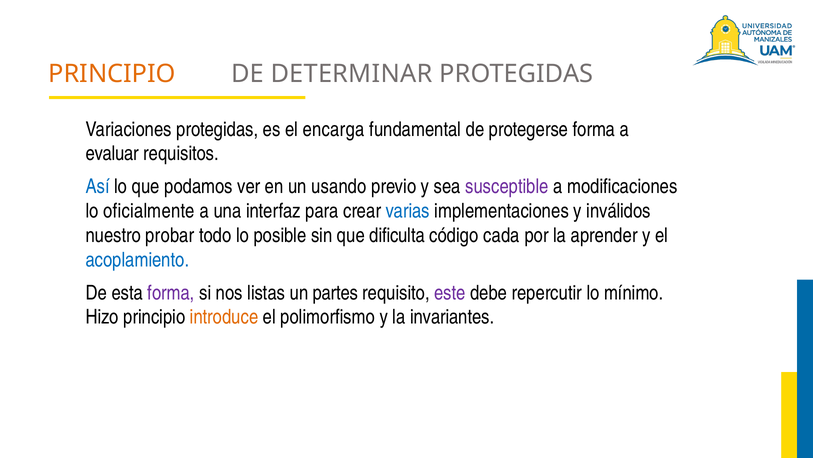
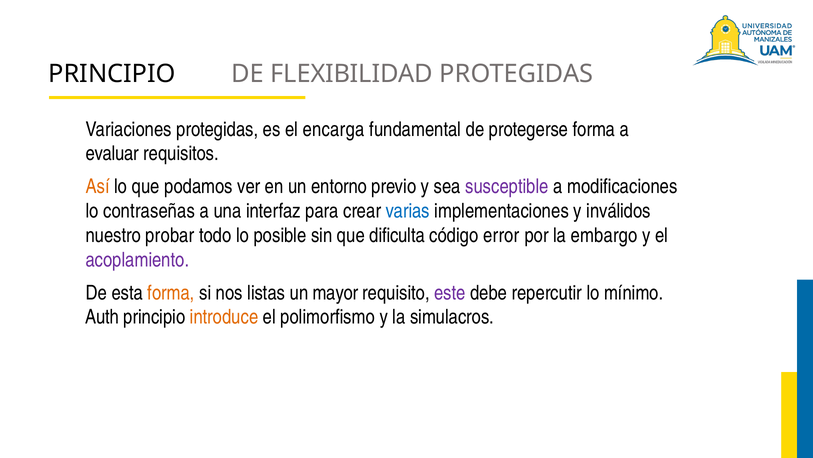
PRINCIPIO colour: orange -> black (112, 74)
DETERMINAR: DETERMINAR -> FLEXIBILIDAD (352, 74)
Así colour: blue -> orange (98, 186)
usando: usando -> entorno (339, 186)
oficialmente: oficialmente -> contraseñas (149, 211)
cada: cada -> error (501, 235)
aprender: aprender -> embargo (604, 235)
acoplamiento colour: blue -> purple (137, 260)
forma colour: purple -> orange (171, 292)
partes: partes -> mayor (336, 292)
Hizo: Hizo -> Auth (102, 317)
invariantes: invariantes -> simulacros (452, 317)
